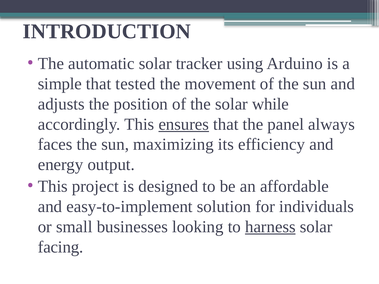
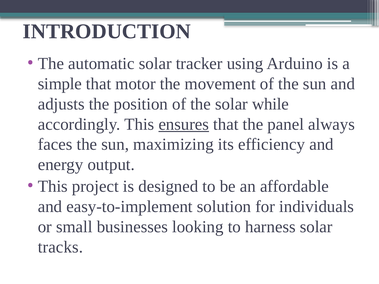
tested: tested -> motor (136, 84)
harness underline: present -> none (270, 227)
facing: facing -> tracks (60, 247)
